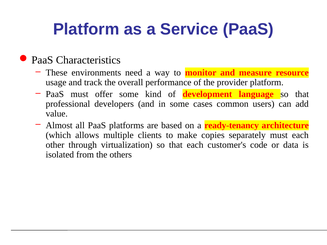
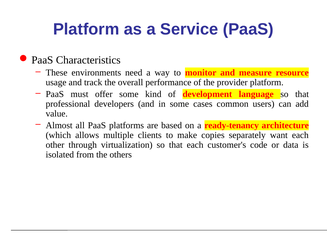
separately must: must -> want (279, 135)
